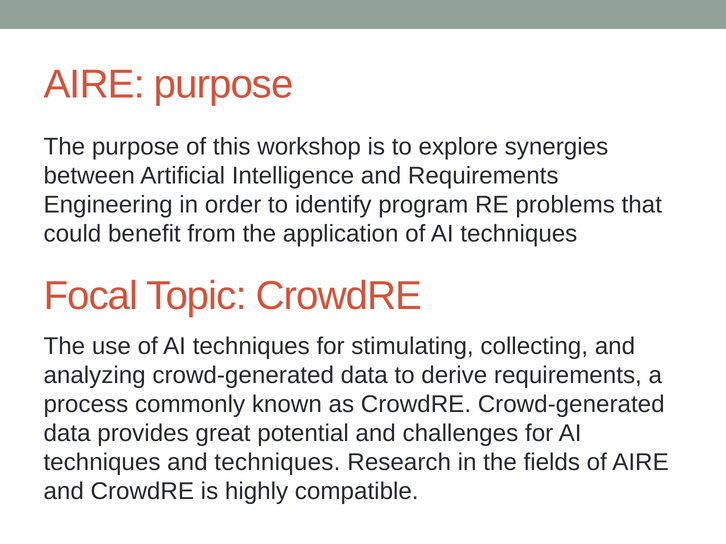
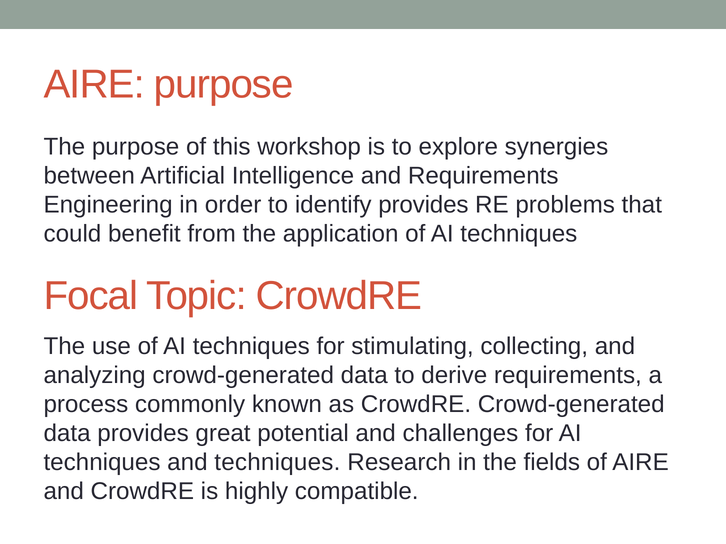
identify program: program -> provides (423, 205)
